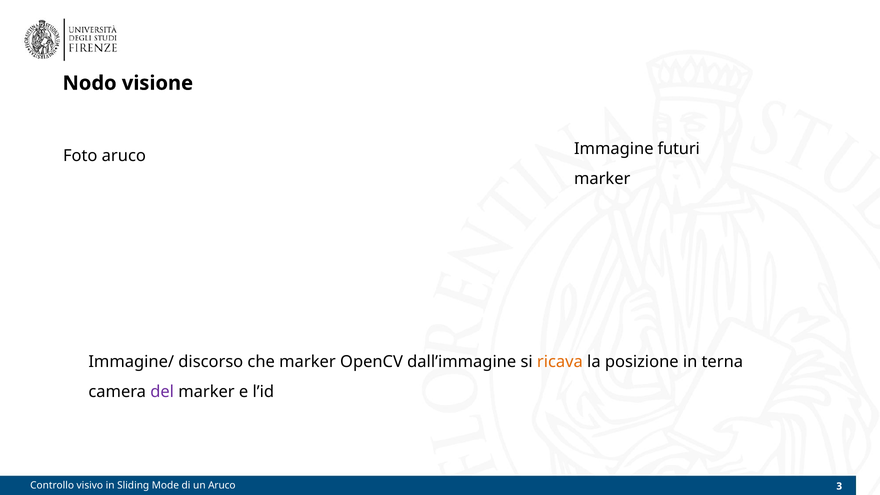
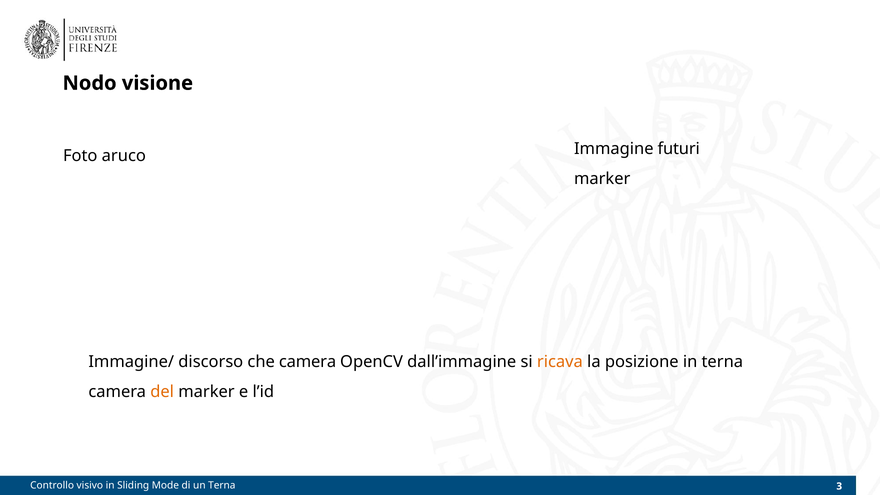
che marker: marker -> camera (308, 362)
del colour: purple -> orange (162, 392)
un Aruco: Aruco -> Terna (222, 486)
